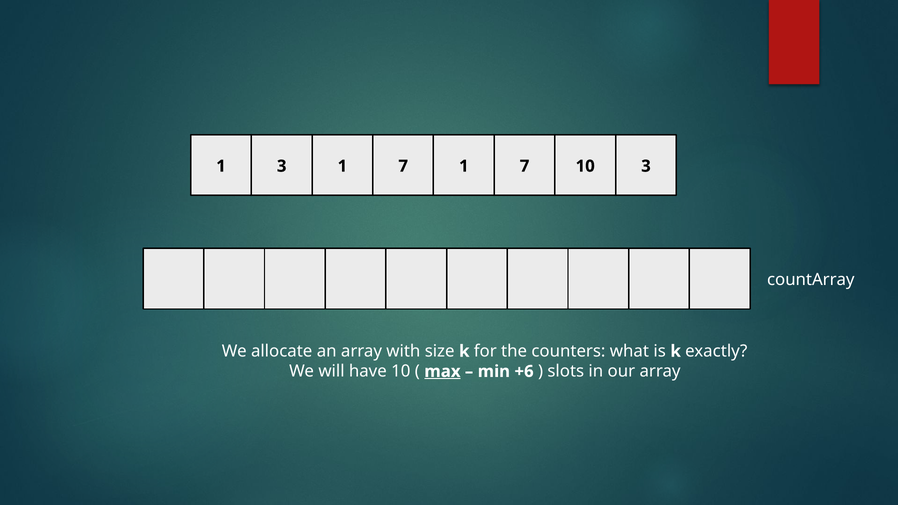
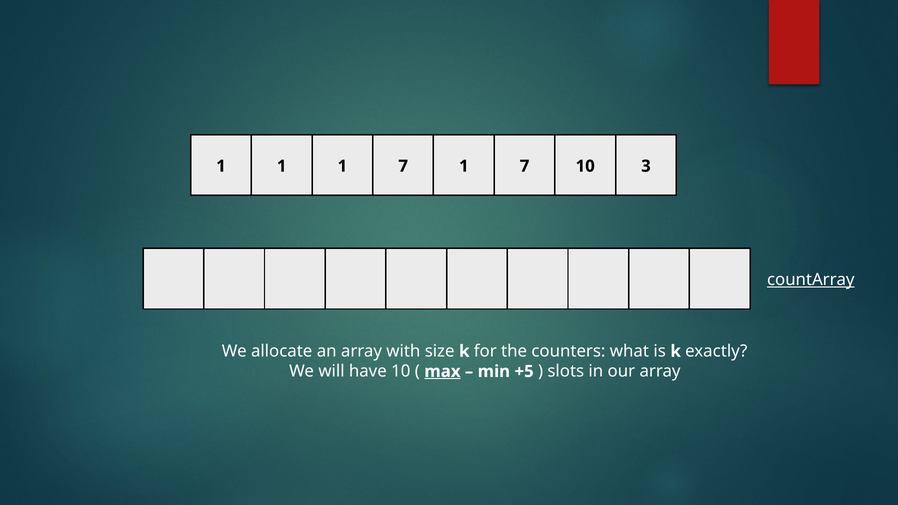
3: 3 -> 1 (282, 166)
countArray underline: none -> present (811, 280)
+6: +6 -> +5 (524, 372)
